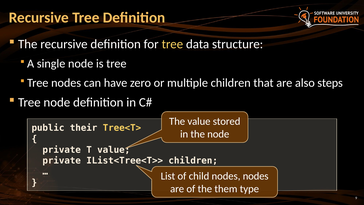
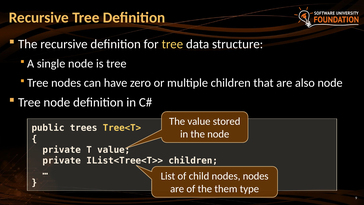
also steps: steps -> node (330, 83)
their: their -> trees (84, 128)
